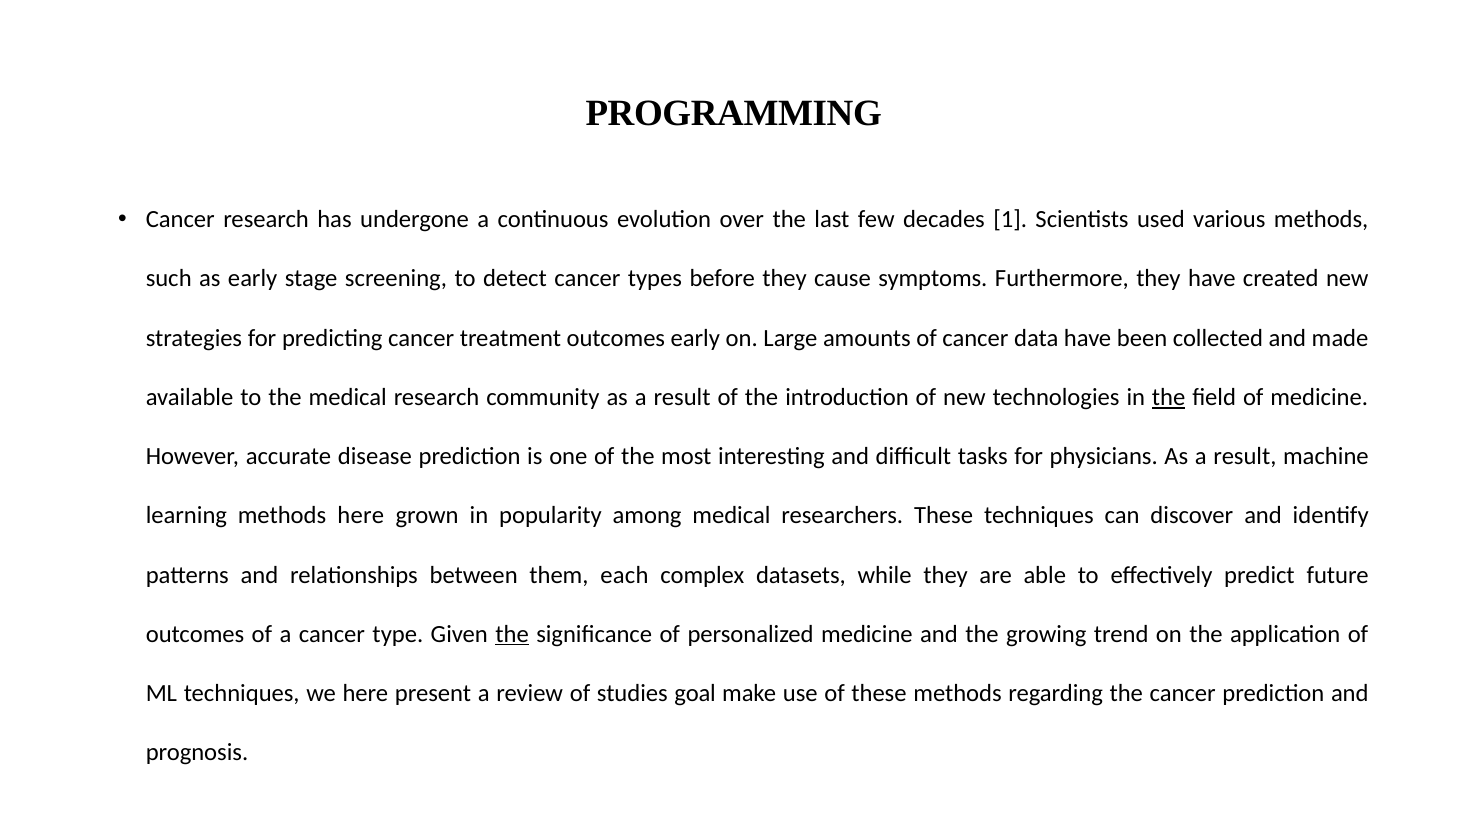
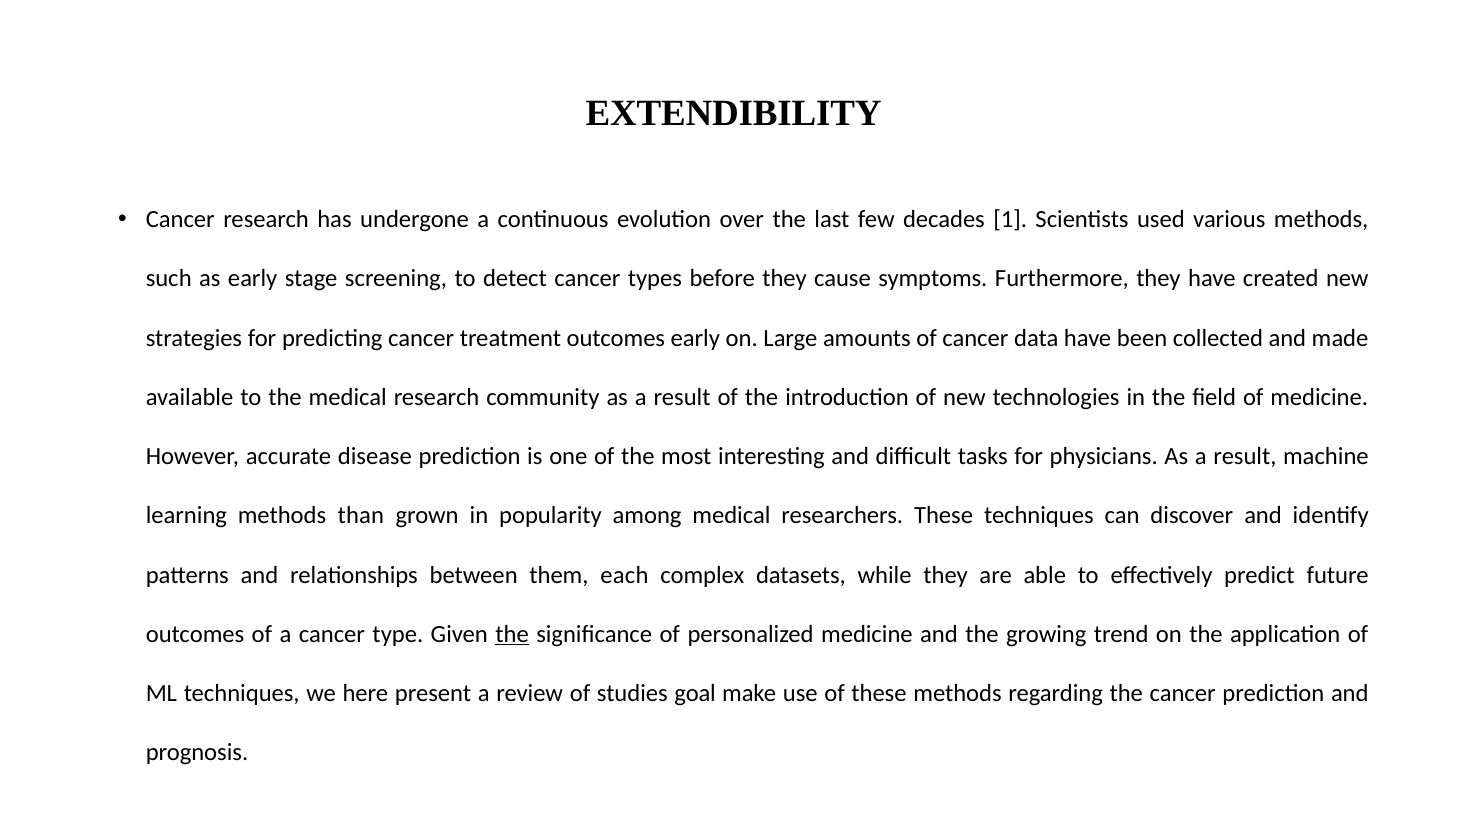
PROGRAMMING: PROGRAMMING -> EXTENDIBILITY (734, 113)
the underline: present -> none (1169, 397)
methods here: here -> than (361, 515)
